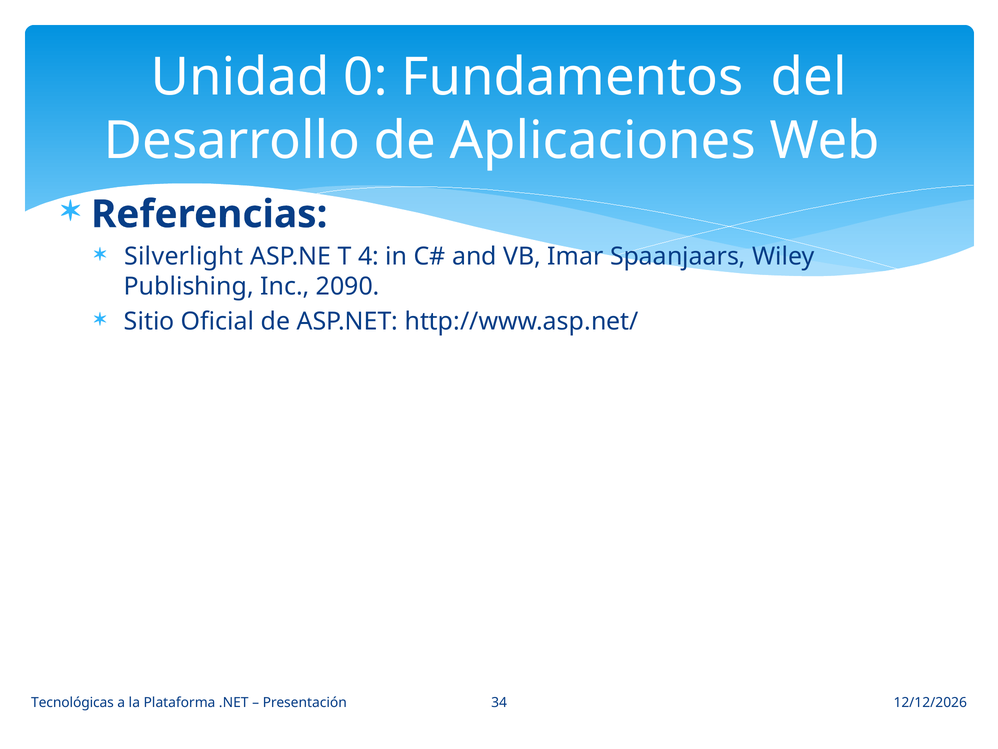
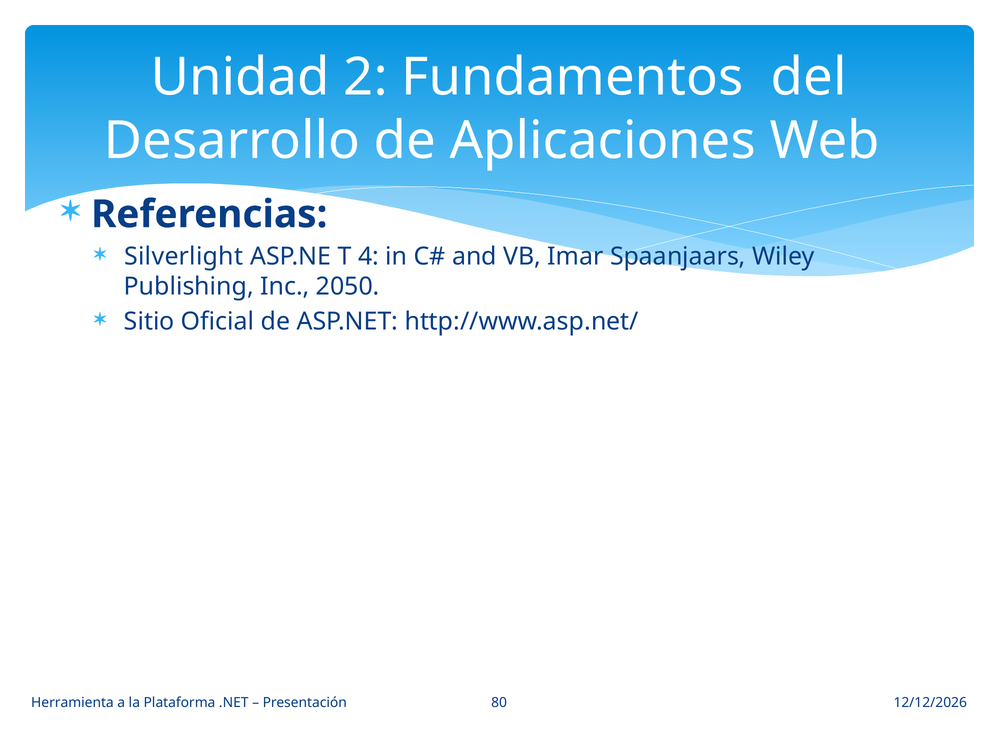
0: 0 -> 2 (366, 77)
2090: 2090 -> 2050 (348, 286)
Tecnológicas: Tecnológicas -> Herramienta (72, 702)
34: 34 -> 80 (499, 702)
